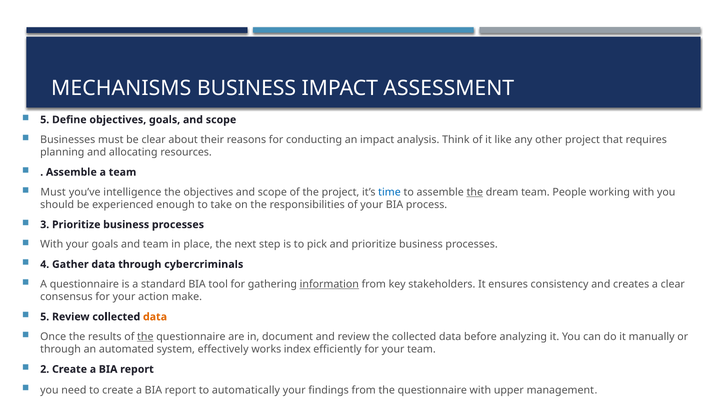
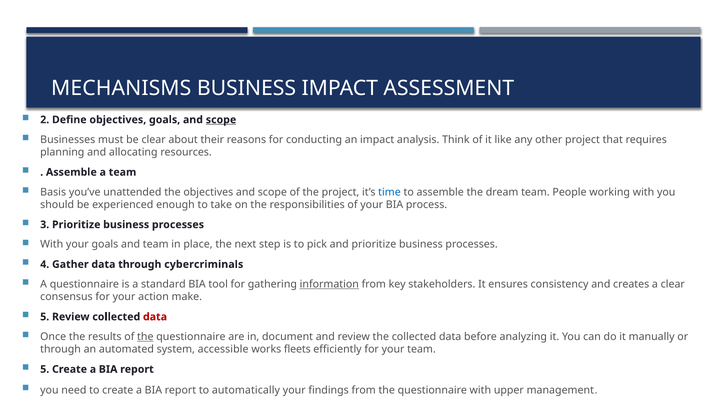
5: 5 -> 2 (45, 120)
scope underline: none -> present (221, 120)
Must: Must -> Basis (53, 192)
intelligence: intelligence -> unattended (132, 192)
the underline: present -> none (475, 192)
data colour: orange -> red (155, 317)
effectively: effectively -> accessible (223, 349)
index: index -> fleets (297, 349)
2: 2 -> 5 (45, 369)
